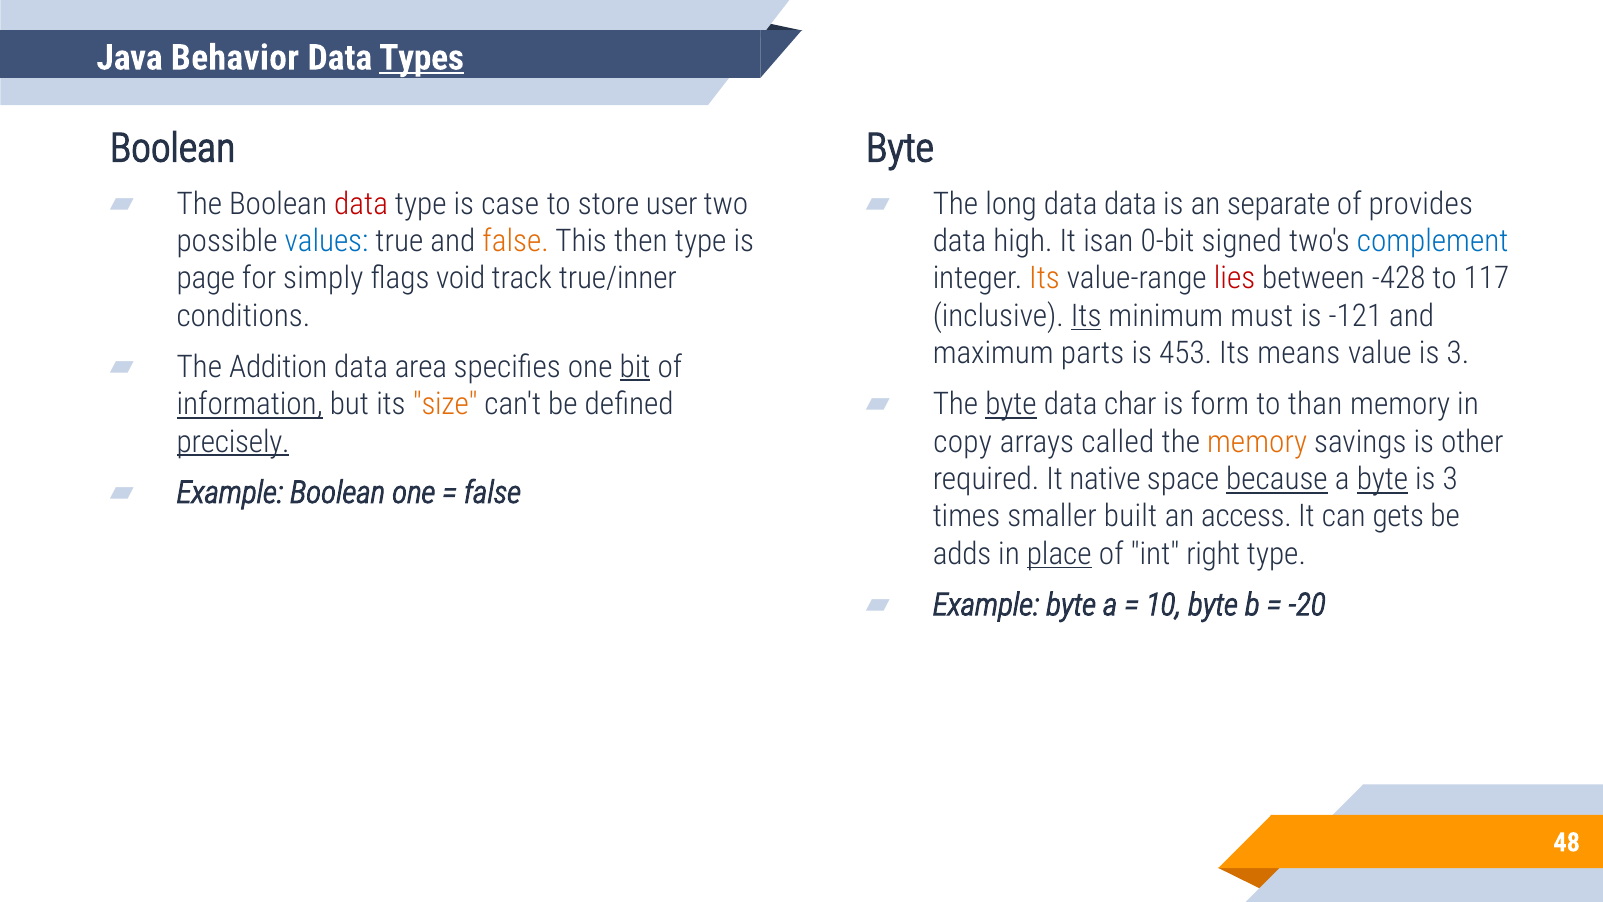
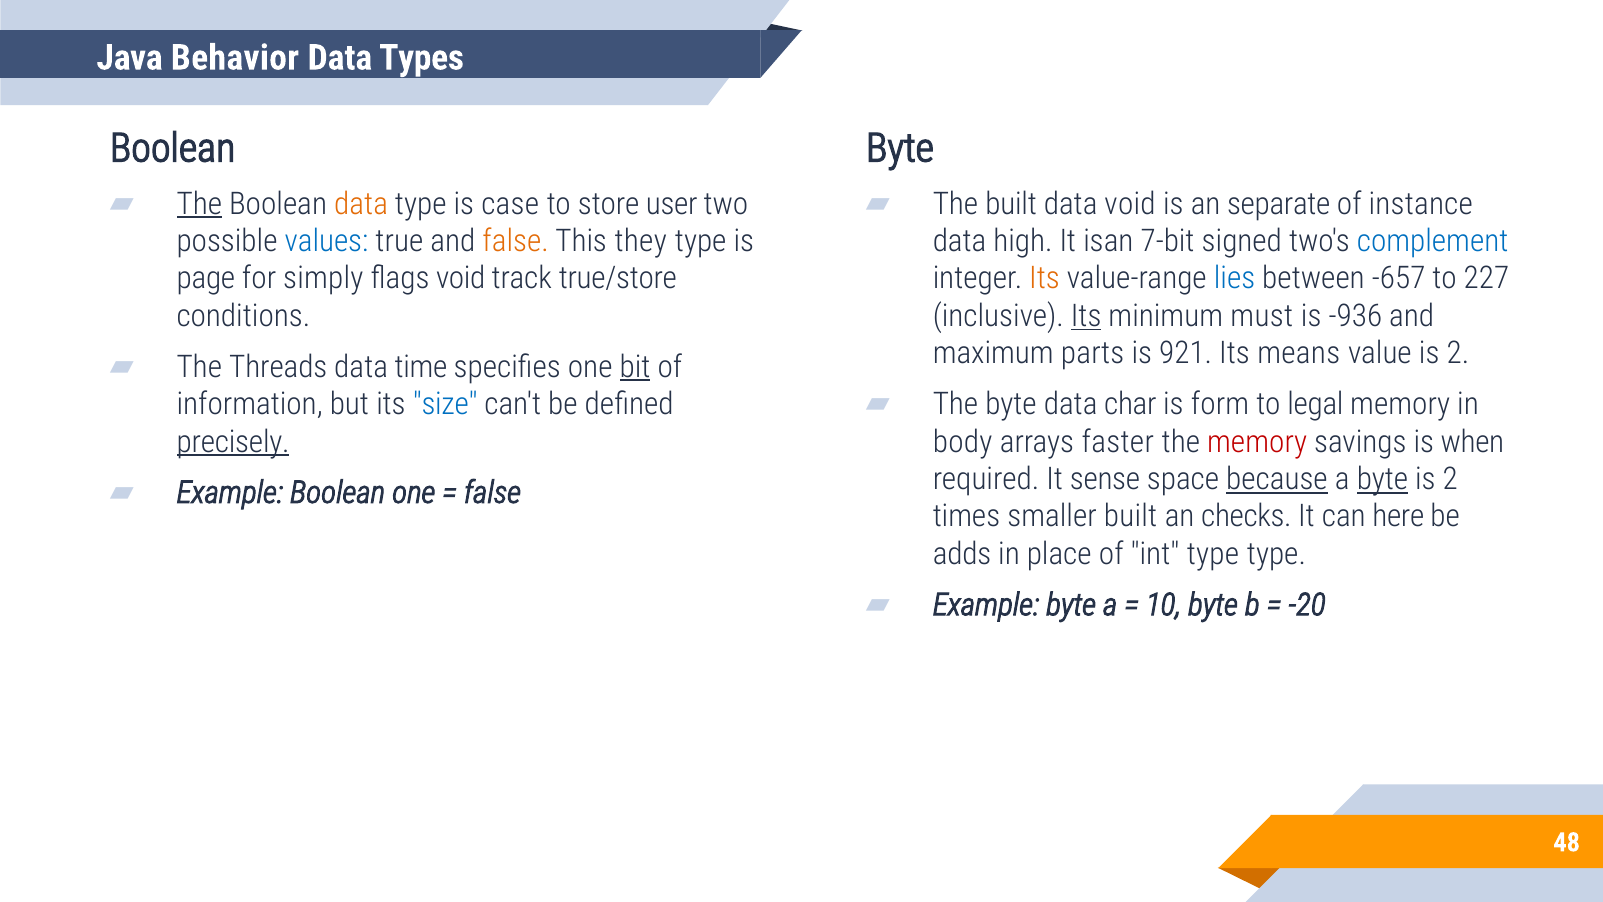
Types underline: present -> none (422, 58)
The underline: none -> present (199, 204)
data colour: red -> orange (361, 204)
The long: long -> built (1011, 204)
data data: data -> void (1130, 204)
provides: provides -> instance (1421, 204)
then: then -> they (641, 241)
0-bit: 0-bit -> 7-bit (1168, 241)
true/inner: true/inner -> true/store (618, 279)
lies colour: red -> blue (1235, 279)
-428: -428 -> -657 (1399, 279)
117: 117 -> 227 (1486, 279)
-121: -121 -> -936 (1355, 316)
453: 453 -> 921 (1186, 353)
value is 3: 3 -> 2 (1458, 353)
Addition: Addition -> Threads (278, 367)
area: area -> time (421, 367)
byte underline: present -> none (1011, 404)
than: than -> legal (1315, 404)
information underline: present -> none (250, 404)
size colour: orange -> blue (445, 404)
copy: copy -> body (963, 442)
called: called -> faster (1118, 442)
memory colour: orange -> red (1257, 442)
other: other -> when (1472, 442)
native: native -> sense (1105, 479)
3: 3 -> 2 (1450, 479)
access: access -> checks (1246, 516)
gets: gets -> here (1398, 516)
place underline: present -> none (1059, 554)
int right: right -> type (1213, 554)
